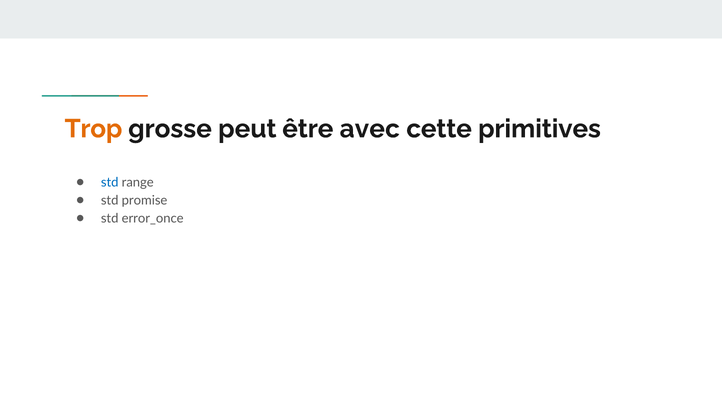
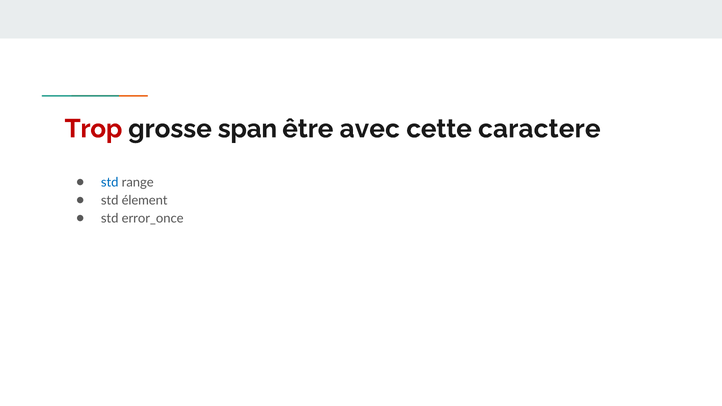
Trop colour: orange -> red (93, 129)
peut: peut -> span (247, 129)
primitives: primitives -> caractere (539, 129)
promise: promise -> élement (145, 200)
